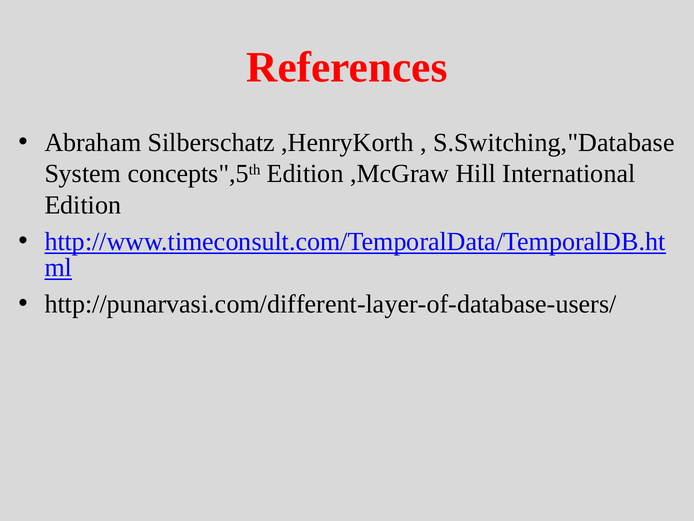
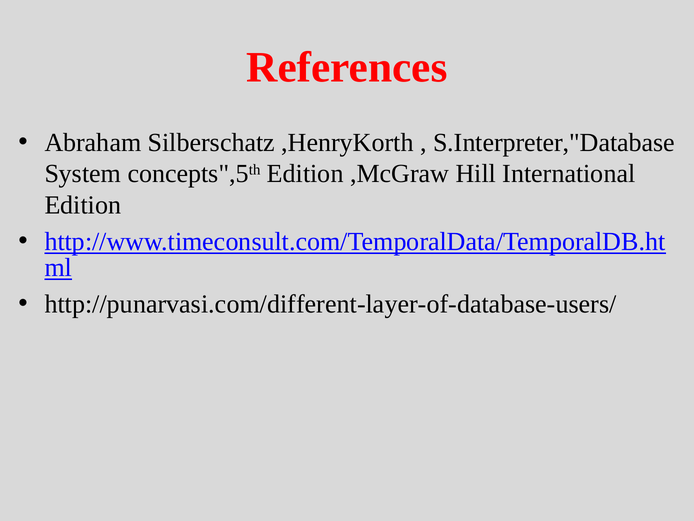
S.Switching,"Database: S.Switching,"Database -> S.Interpreter,"Database (554, 142)
